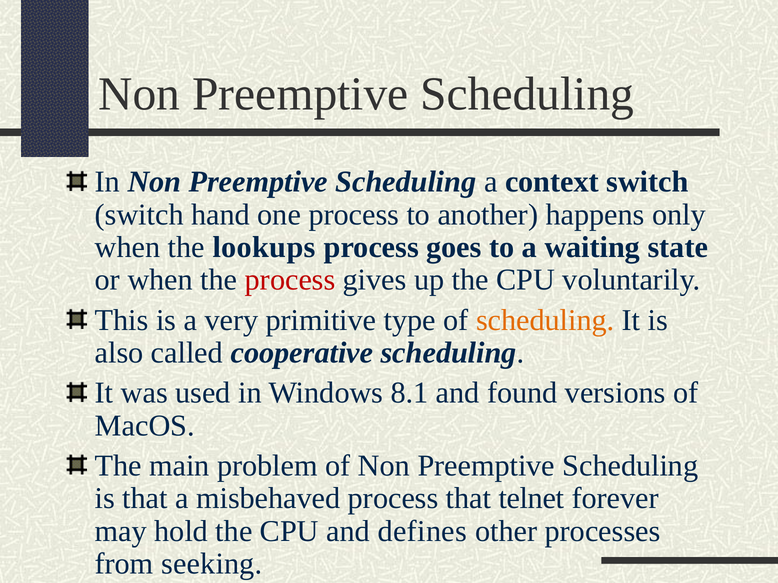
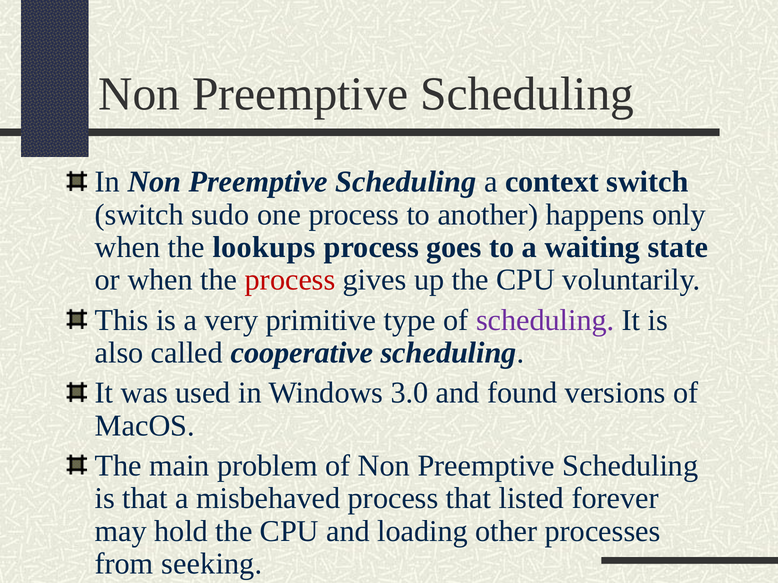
hand: hand -> sudo (220, 215)
scheduling colour: orange -> purple (545, 320)
8.1: 8.1 -> 3.0 (410, 393)
telnet: telnet -> listed (531, 499)
defines: defines -> loading (423, 532)
